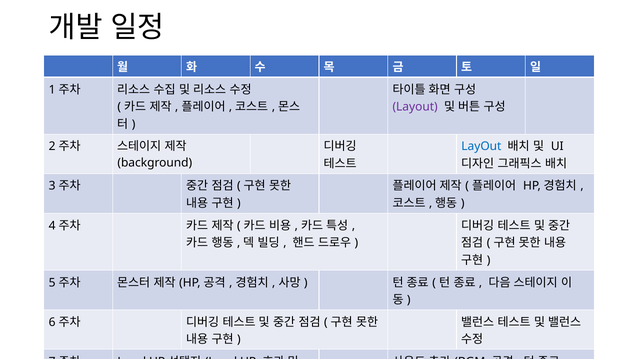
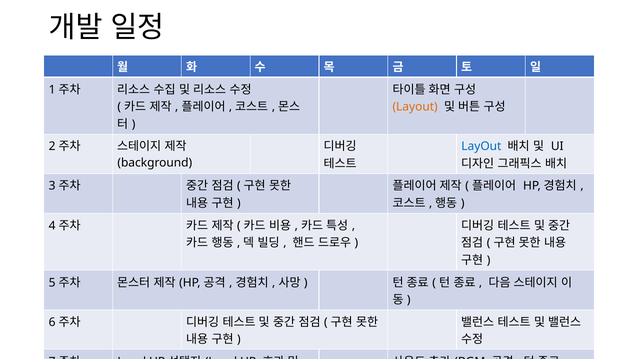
Layout colour: purple -> orange (415, 107)
